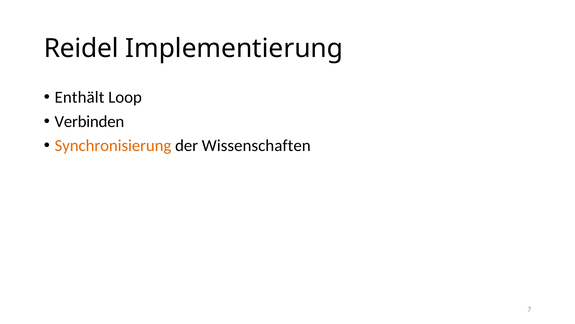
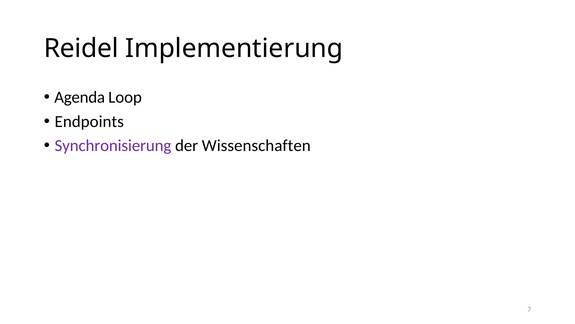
Enthält: Enthält -> Agenda (80, 97)
Verbinden: Verbinden -> Endpoints (89, 121)
Synchronisierung colour: orange -> purple (113, 145)
